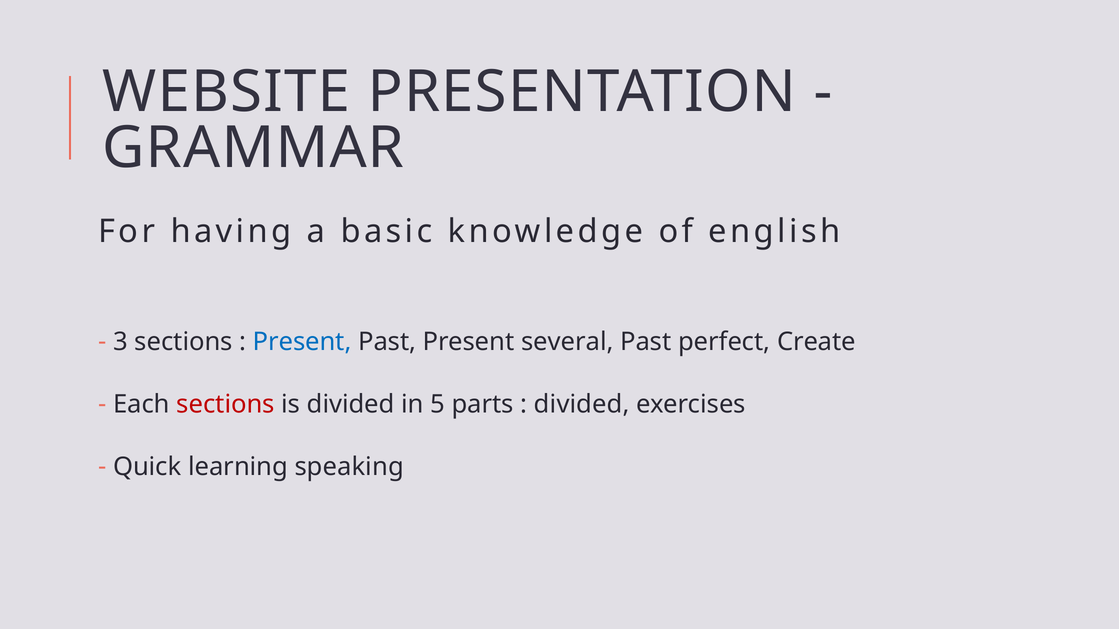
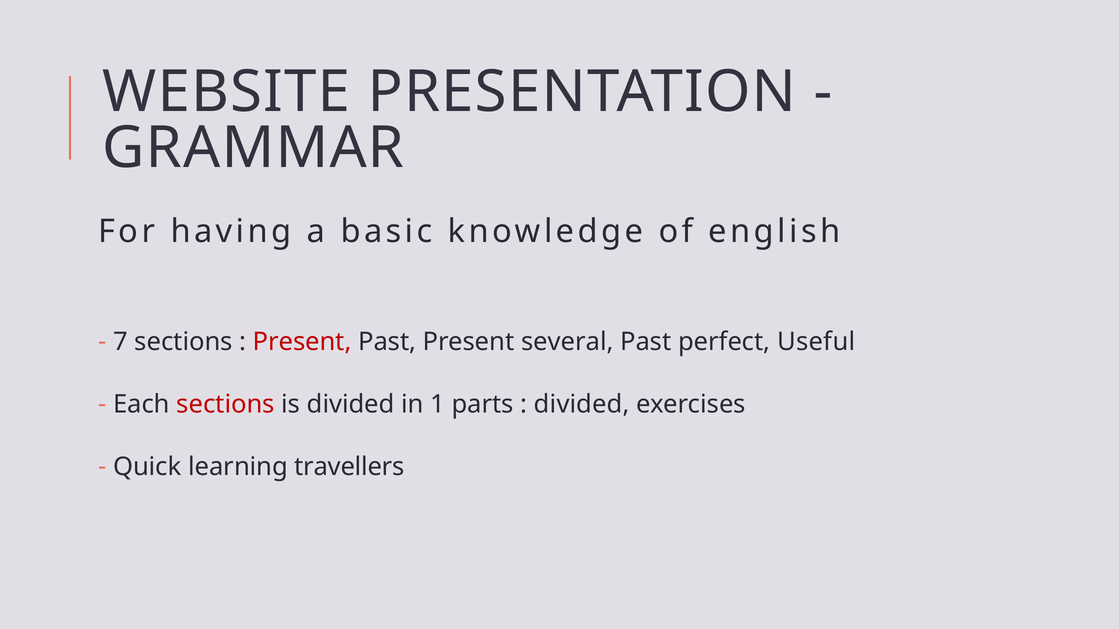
3: 3 -> 7 (120, 342)
Present colour: blue -> red (302, 342)
Create: Create -> Useful (816, 342)
5: 5 -> 1 (438, 405)
speaking: speaking -> travellers (349, 467)
